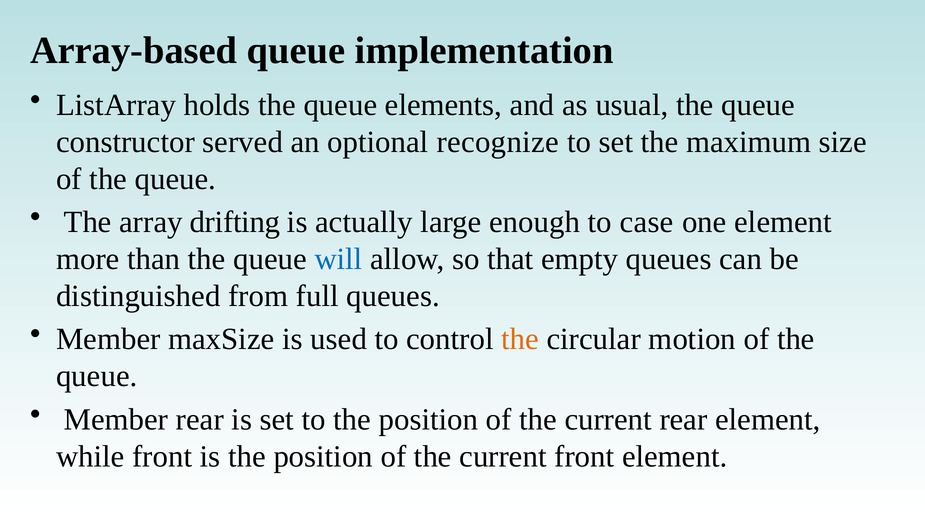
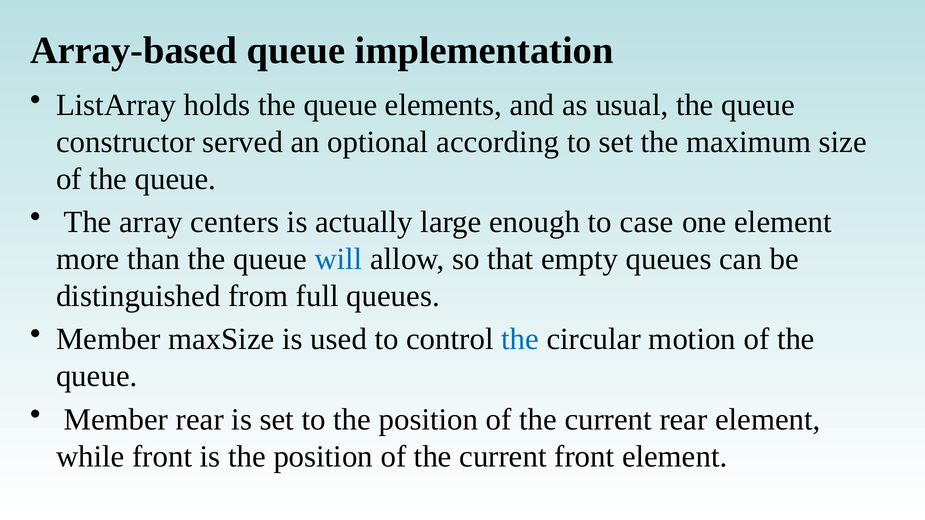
recognize: recognize -> according (498, 142)
drifting: drifting -> centers (235, 222)
the colour: orange -> blue (520, 339)
